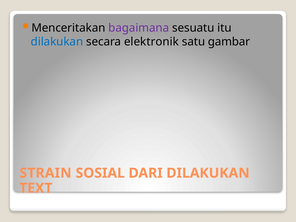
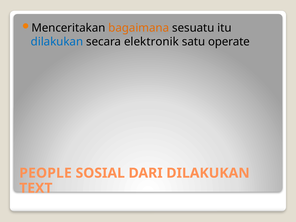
bagaimana colour: purple -> orange (139, 28)
gambar: gambar -> operate (229, 42)
STRAIN: STRAIN -> PEOPLE (46, 173)
